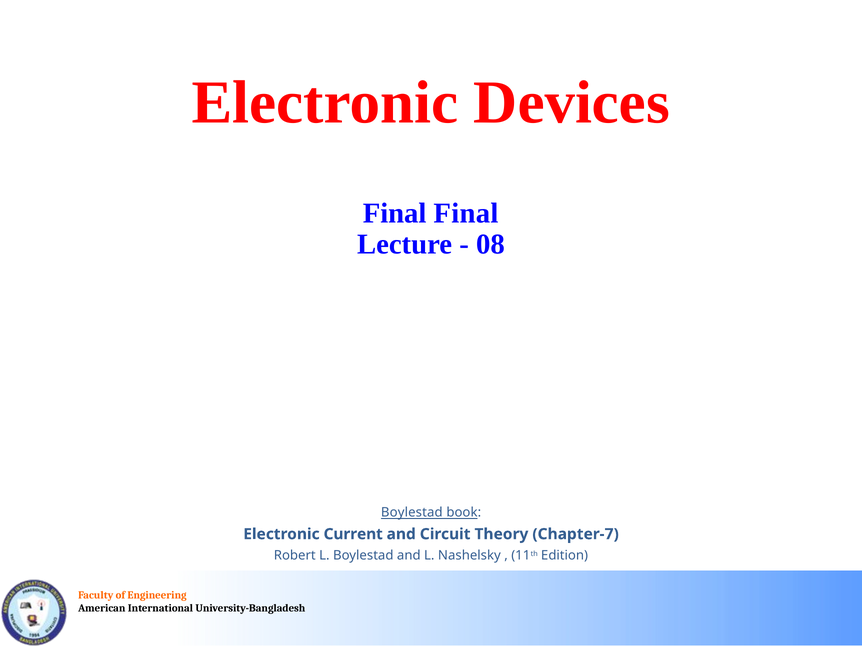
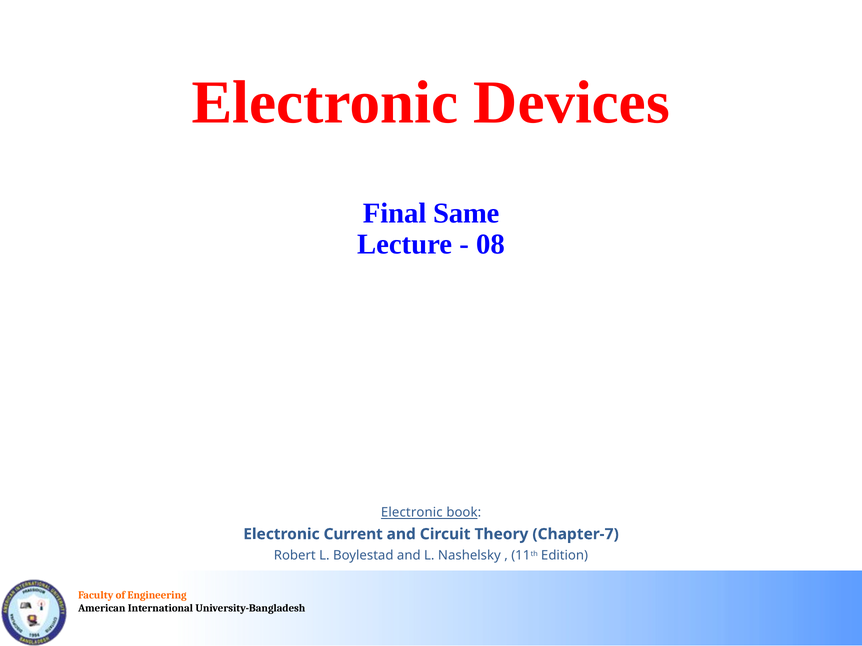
Final Final: Final -> Same (466, 214)
Boylestad: Boylestad -> Electronic (412, 513)
